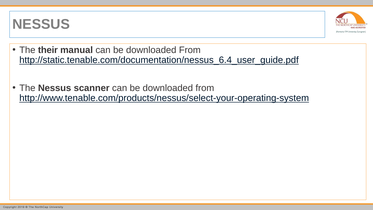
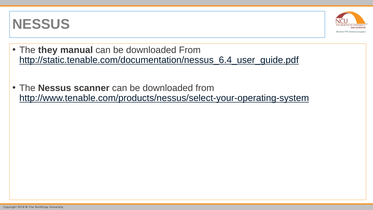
their: their -> they (48, 50)
